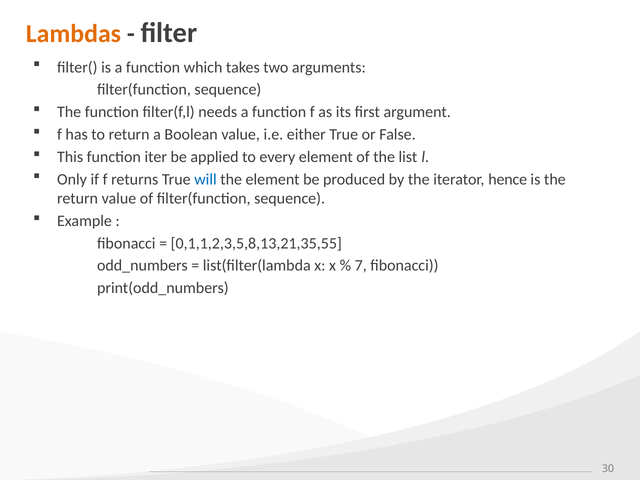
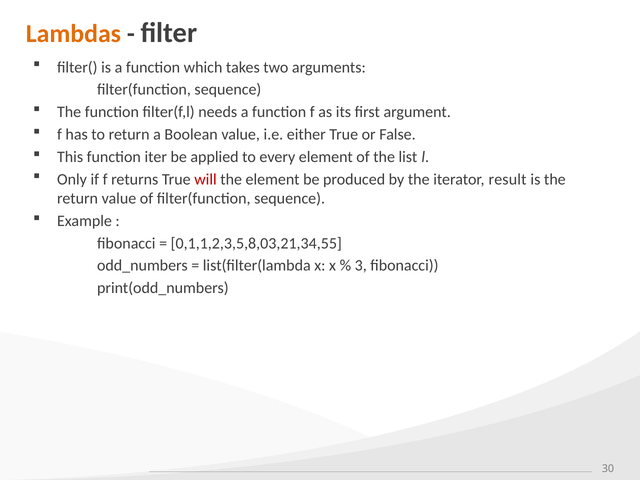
will colour: blue -> red (205, 179)
hence: hence -> result (508, 179)
0,1,1,2,3,5,8,13,21,35,55: 0,1,1,2,3,5,8,13,21,35,55 -> 0,1,1,2,3,5,8,03,21,34,55 (256, 243)
7: 7 -> 3 (361, 266)
